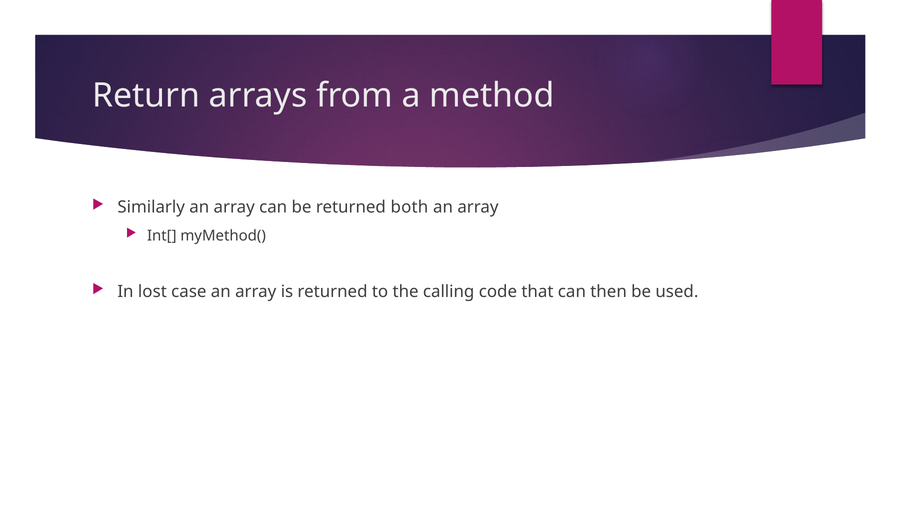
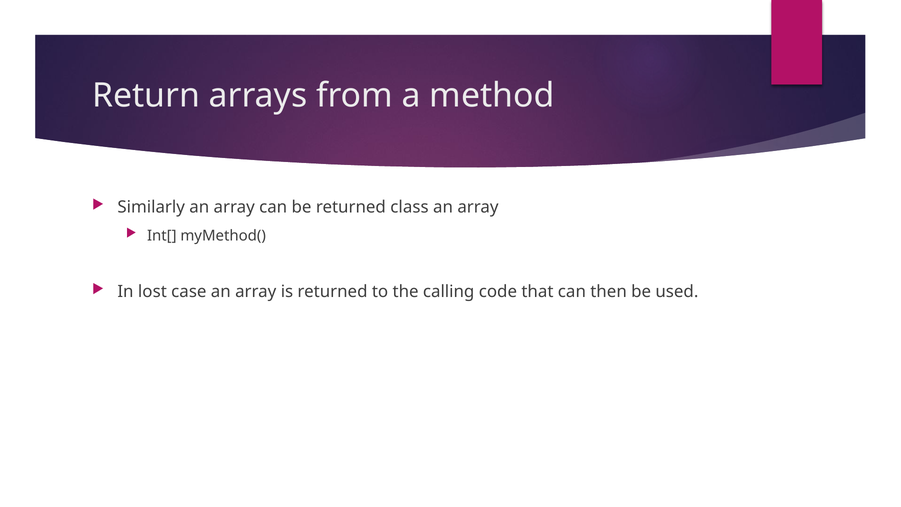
both: both -> class (409, 207)
